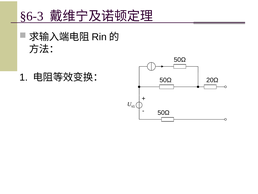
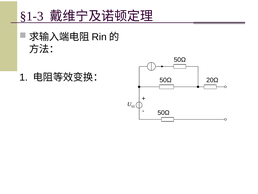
§6-3: §6-3 -> §1-3 (32, 16)
